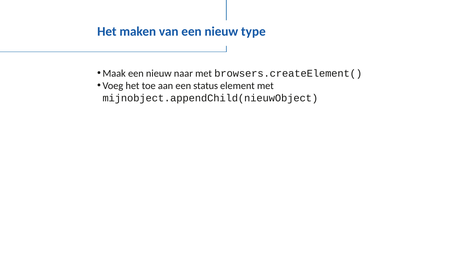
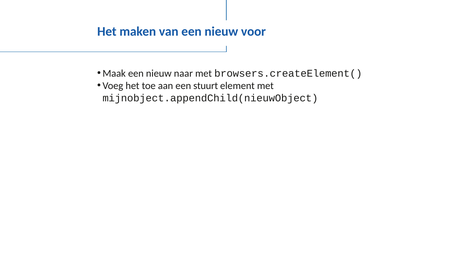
type: type -> voor (253, 31)
status: status -> stuurt (206, 86)
